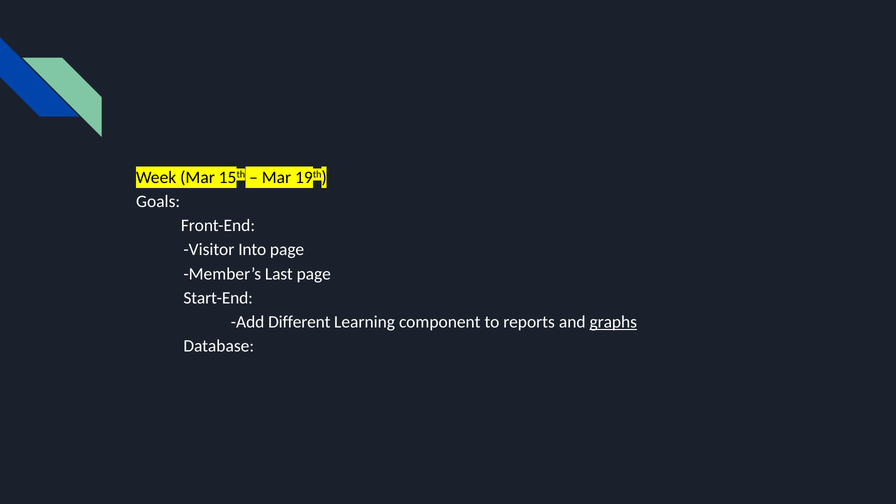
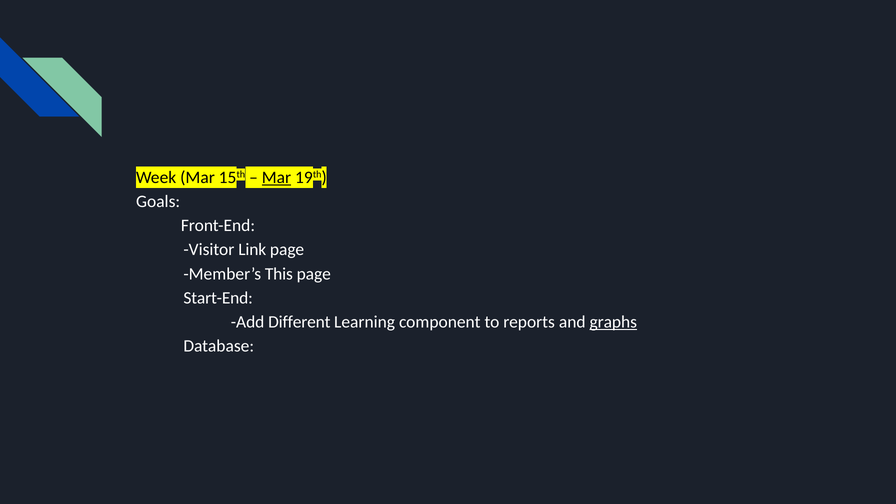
Mar underline: none -> present (276, 177)
Into: Into -> Link (252, 250)
Last: Last -> This (279, 274)
